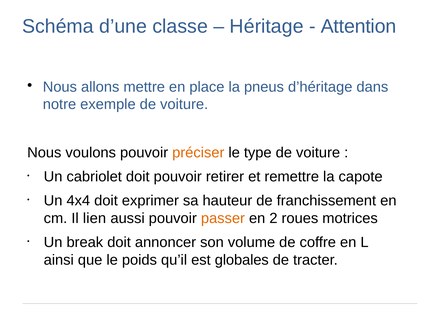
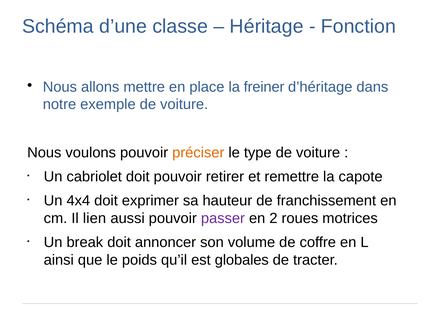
Attention: Attention -> Fonction (358, 26)
pneus: pneus -> freiner (264, 87)
passer colour: orange -> purple (223, 218)
